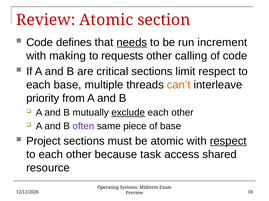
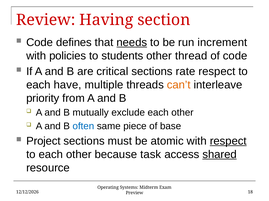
Review Atomic: Atomic -> Having (106, 20)
making: making -> policies (68, 56)
requests: requests -> students (122, 56)
calling: calling -> thread (191, 56)
limit: limit -> rate (185, 72)
each base: base -> have (68, 85)
exclude underline: present -> none (128, 113)
often colour: purple -> blue (83, 127)
shared underline: none -> present (220, 155)
